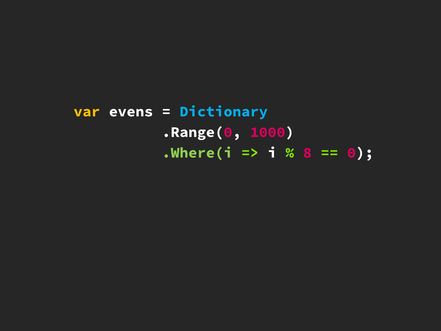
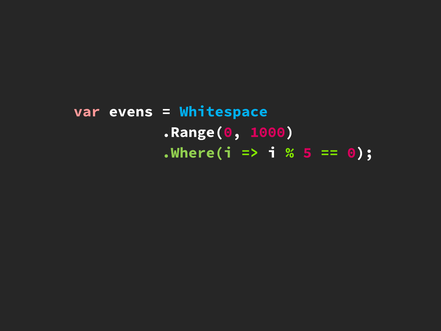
var colour: yellow -> pink (87, 111)
Dictionary: Dictionary -> Whitespace (224, 111)
8: 8 -> 5 (307, 153)
